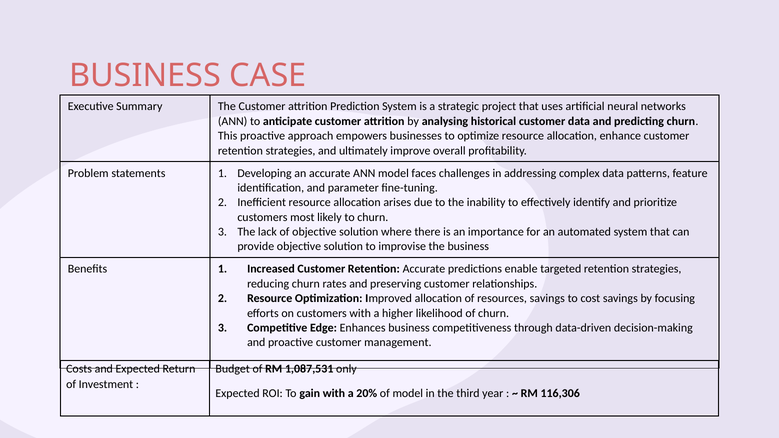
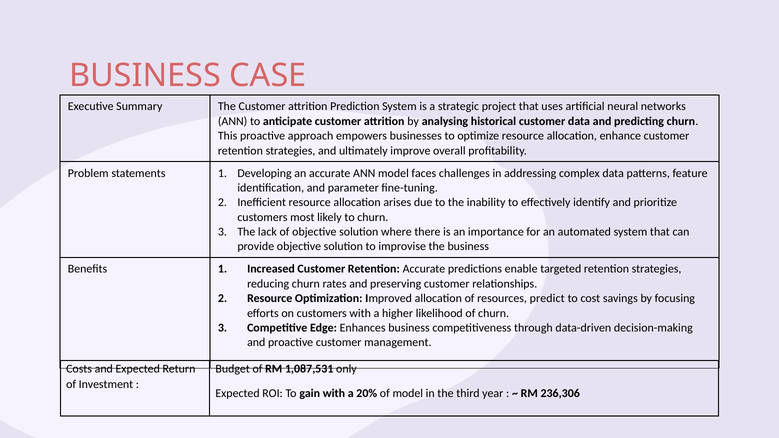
resources savings: savings -> predict (547, 299)
116,306: 116,306 -> 236,306 (560, 393)
